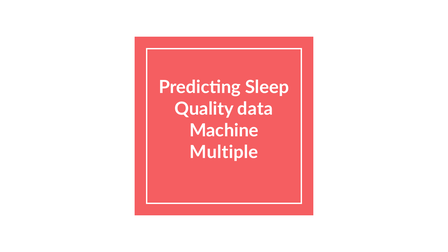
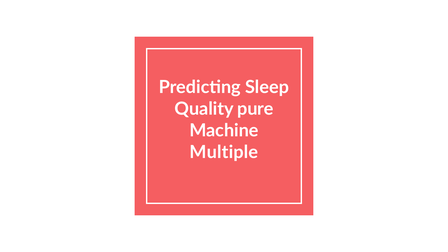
data: data -> pure (255, 109)
